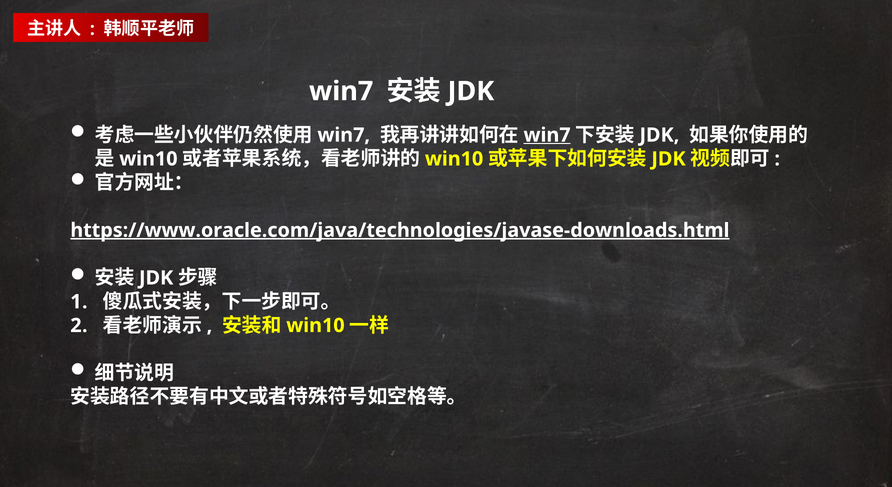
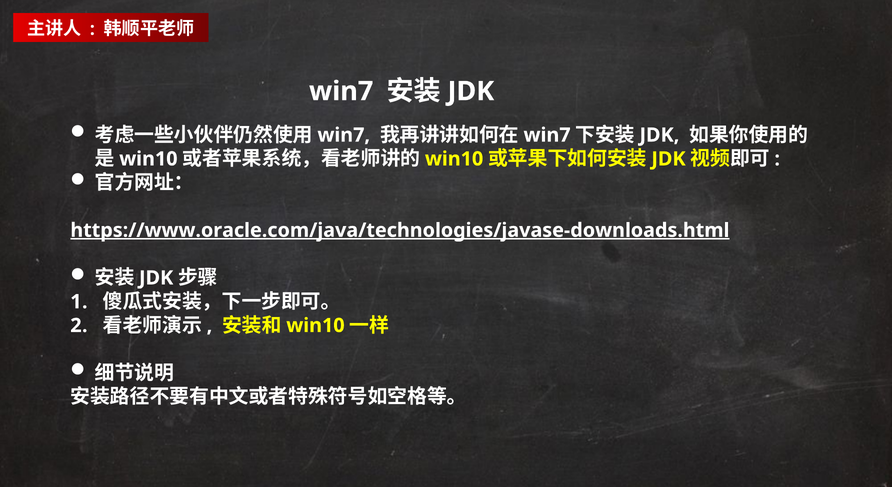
win7 underline: present -> none (547, 135)
